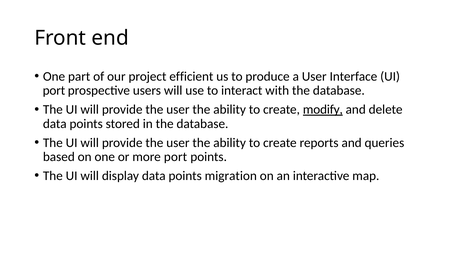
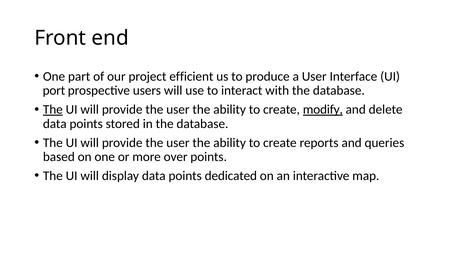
The underline: none -> present (53, 110)
more port: port -> over (176, 157)
migration: migration -> dedicated (231, 176)
